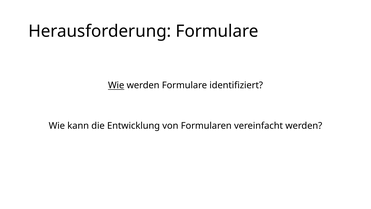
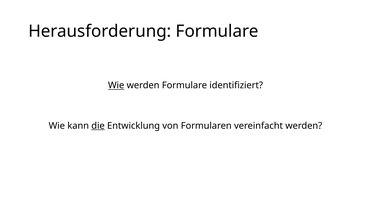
die underline: none -> present (98, 126)
